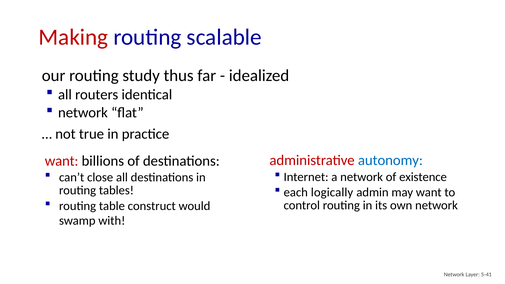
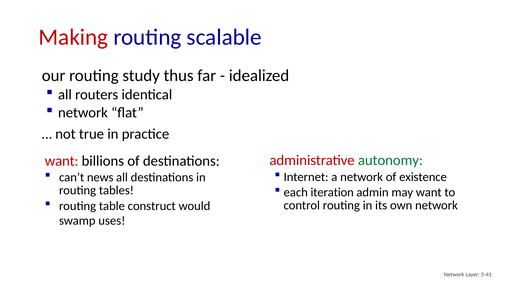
autonomy colour: blue -> green (390, 160)
close: close -> news (100, 177)
logically: logically -> iteration (332, 192)
with: with -> uses (112, 221)
